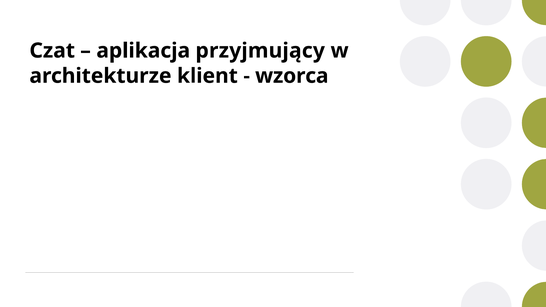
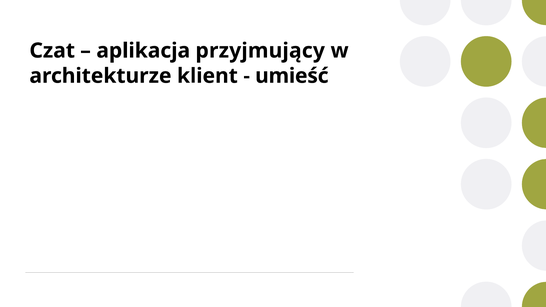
wzorca: wzorca -> umieść (292, 76)
